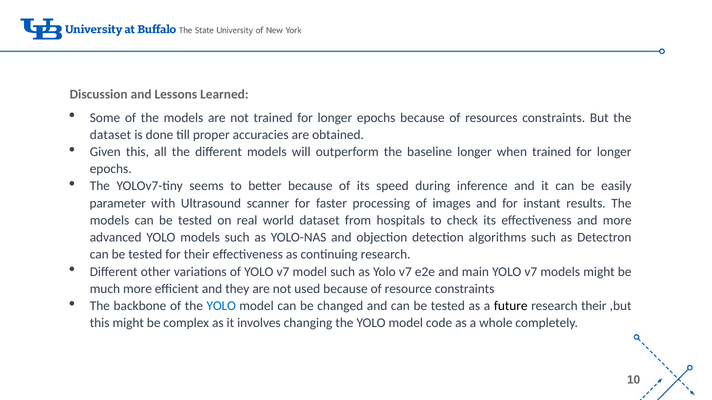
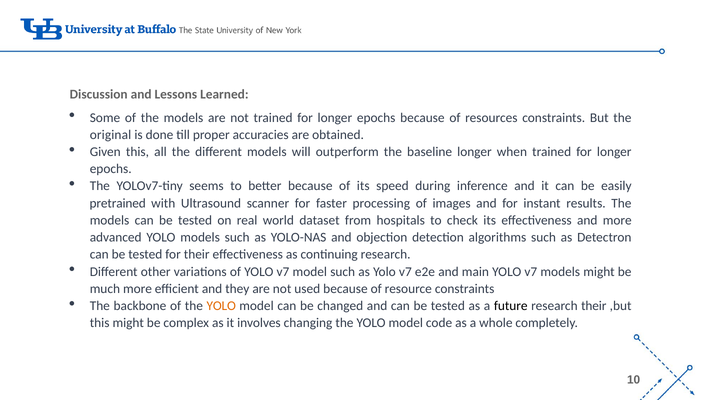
dataset: dataset -> original (110, 135)
parameter: parameter -> pretrained (118, 203)
YOLO colour: blue -> orange (221, 306)
